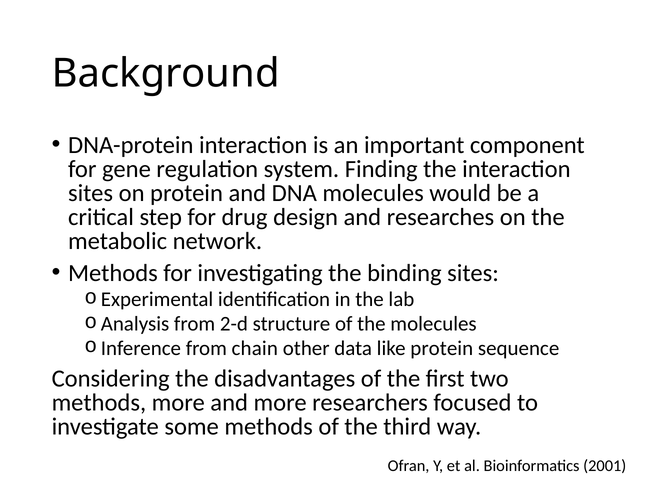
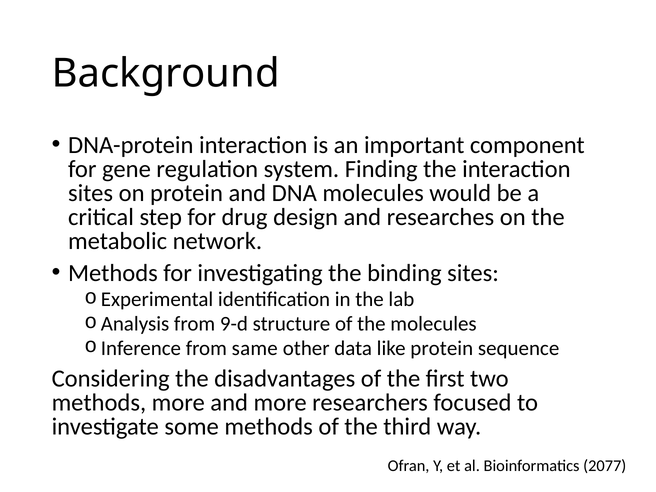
2-d: 2-d -> 9-d (234, 324)
chain: chain -> same (255, 348)
2001: 2001 -> 2077 (605, 466)
